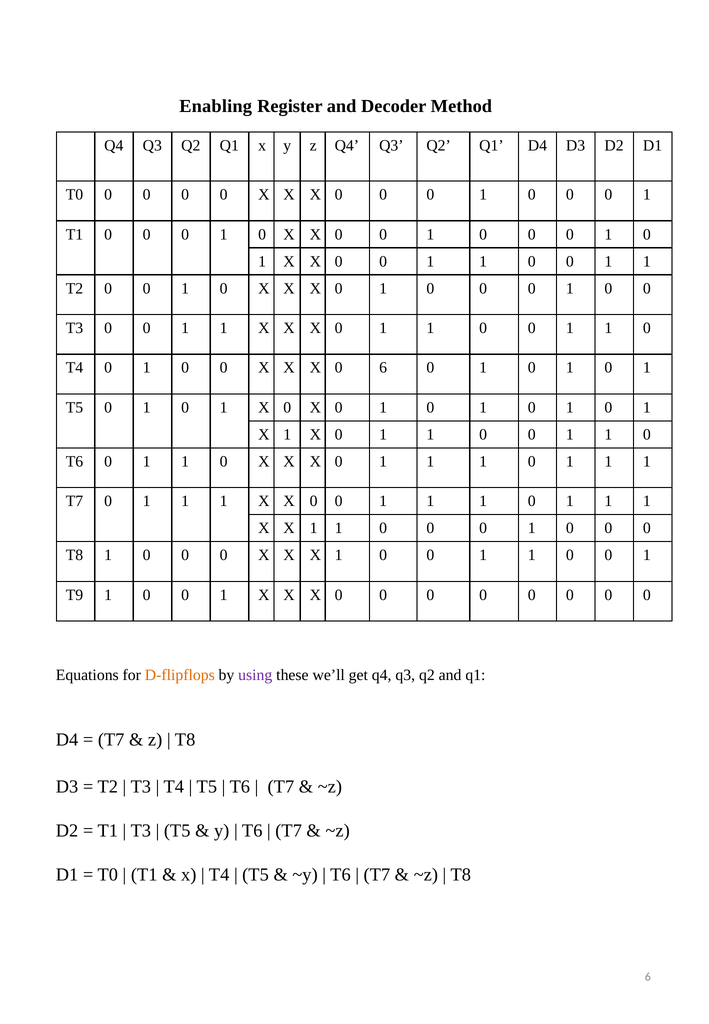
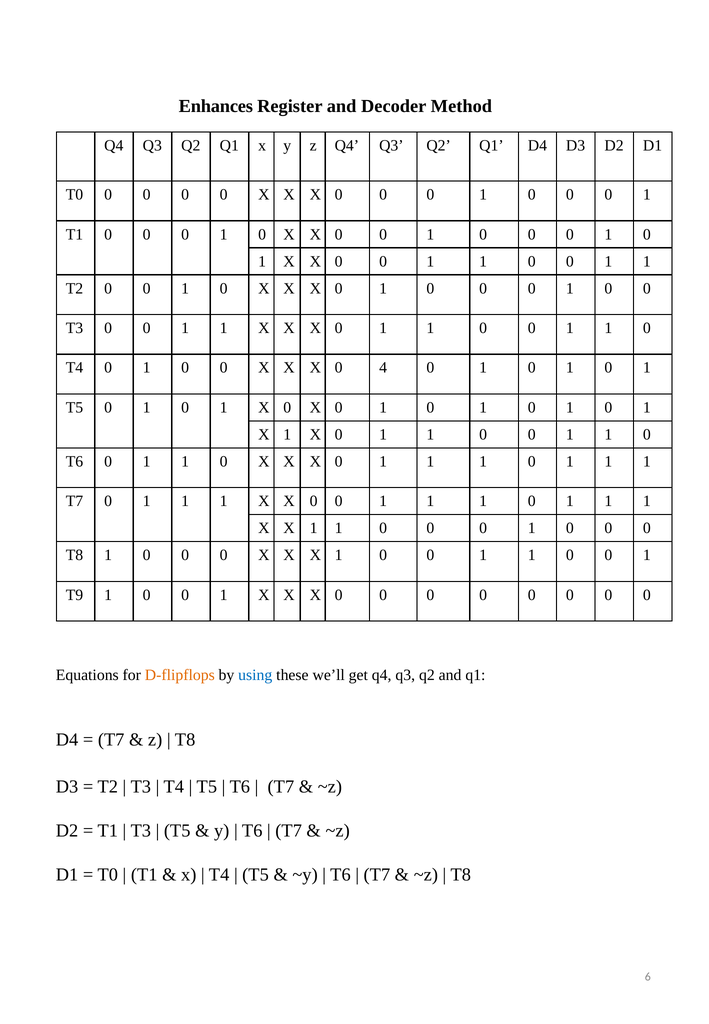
Enabling: Enabling -> Enhances (216, 106)
0 6: 6 -> 4 (383, 368)
using colour: purple -> blue (255, 675)
